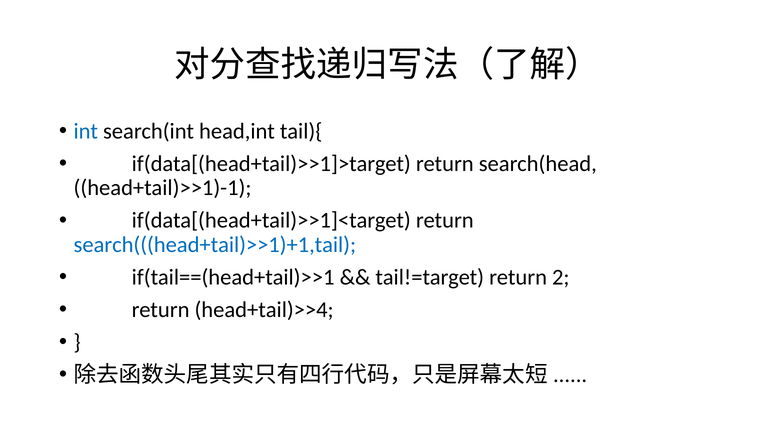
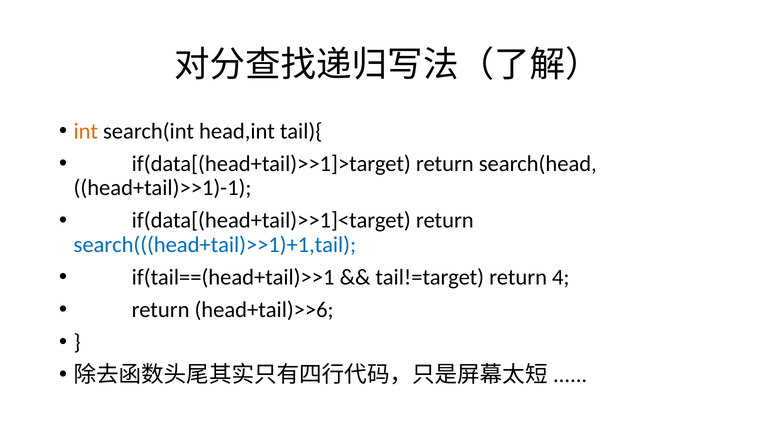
int colour: blue -> orange (86, 131)
2: 2 -> 4 (561, 277)
head+tail)>>4: head+tail)>>4 -> head+tail)>>6 (264, 310)
